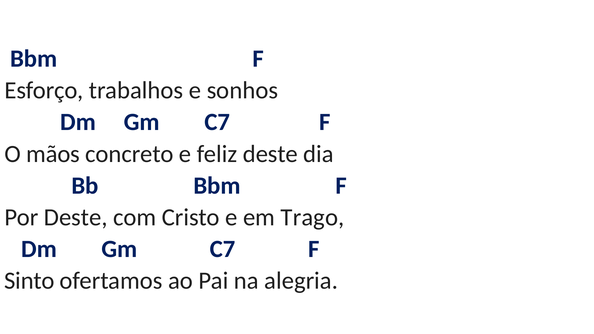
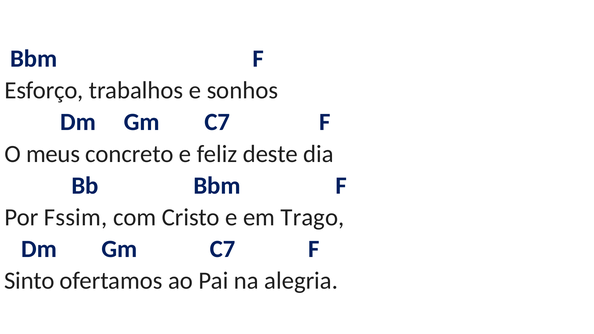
mãos: mãos -> meus (53, 154)
Por Deste: Deste -> Fssim (76, 217)
